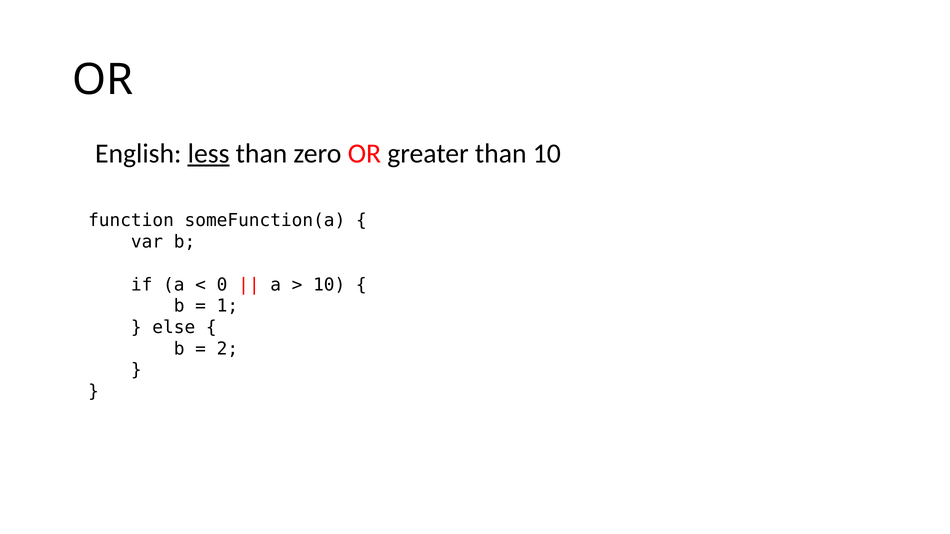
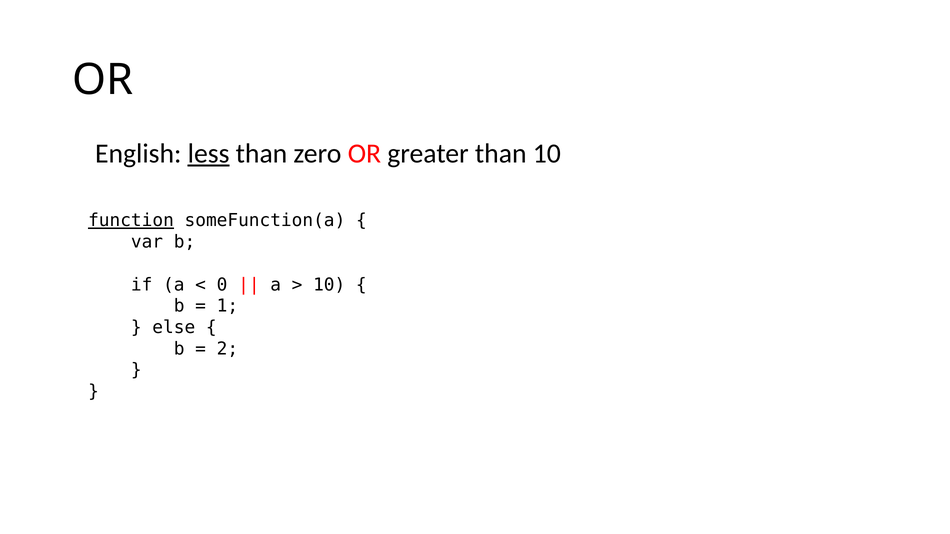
function underline: none -> present (131, 221)
